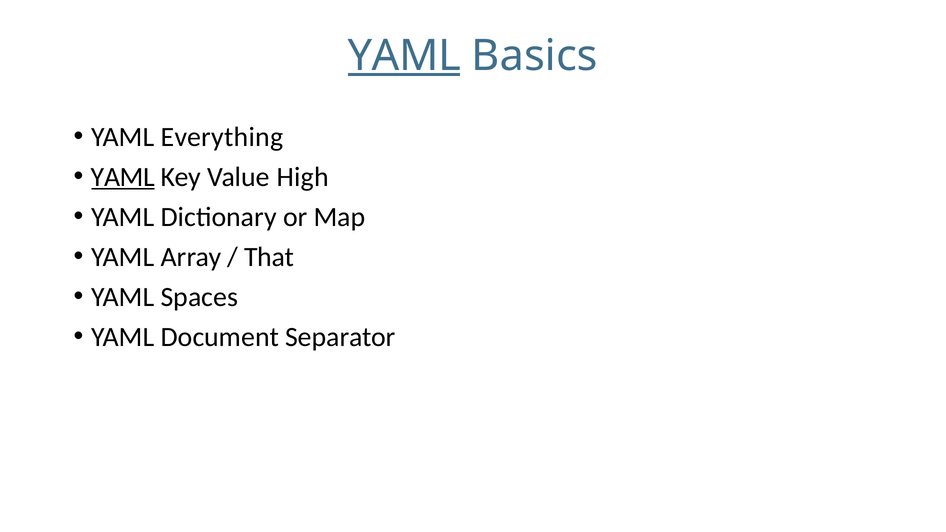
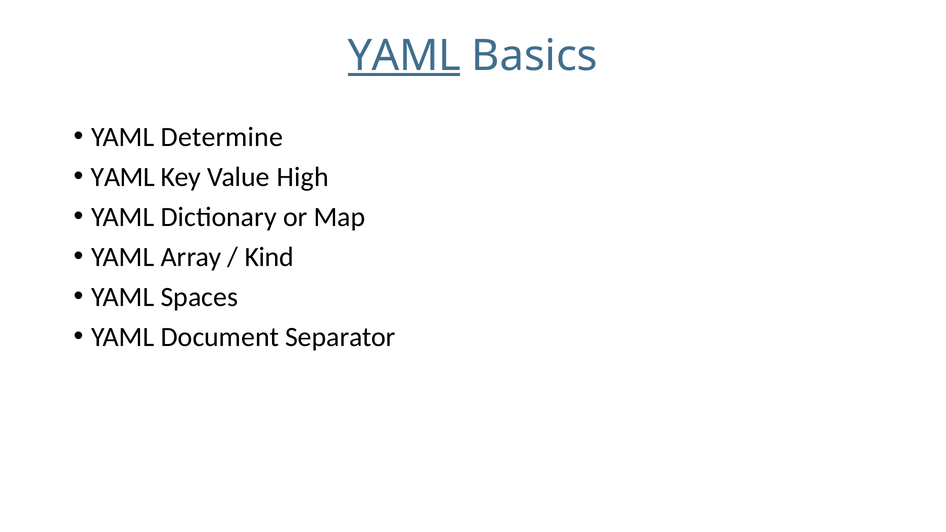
Everything: Everything -> Determine (222, 137)
YAML underline: present -> none (123, 177)
That: That -> Kind (269, 257)
